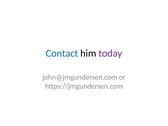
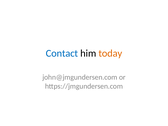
today colour: purple -> orange (110, 53)
